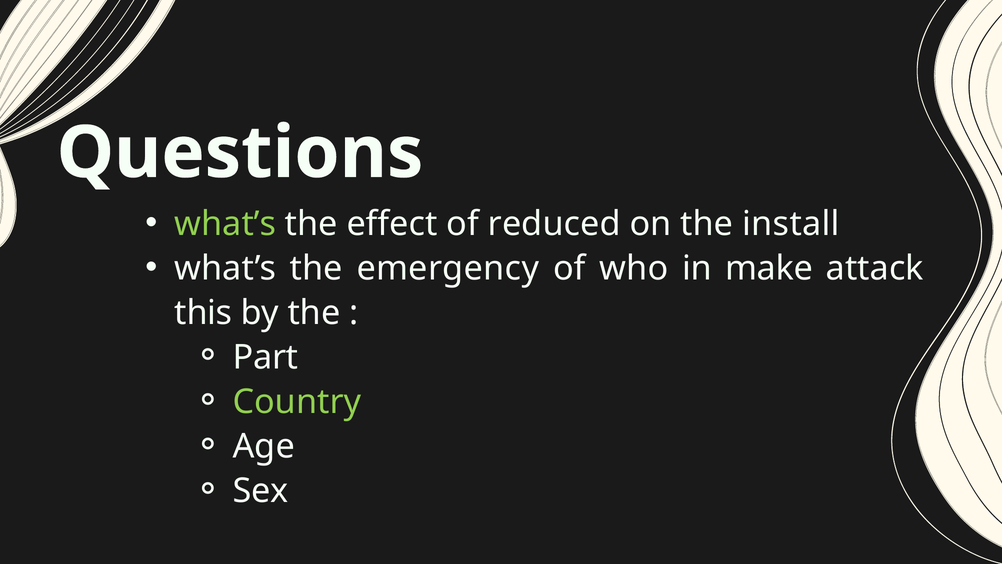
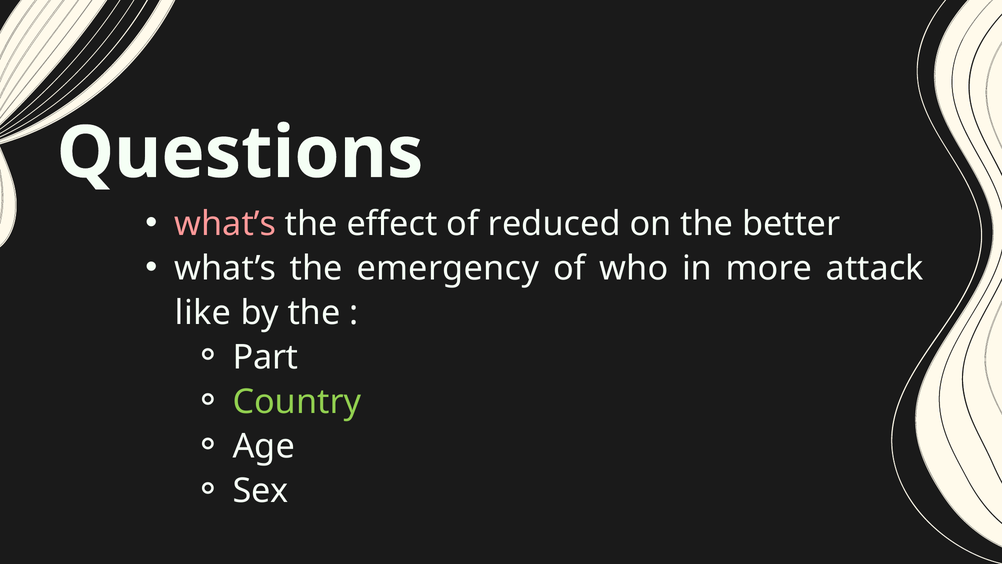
what’s colour: light green -> pink (225, 224)
install: install -> better (791, 224)
make: make -> more (769, 268)
this: this -> like (203, 313)
